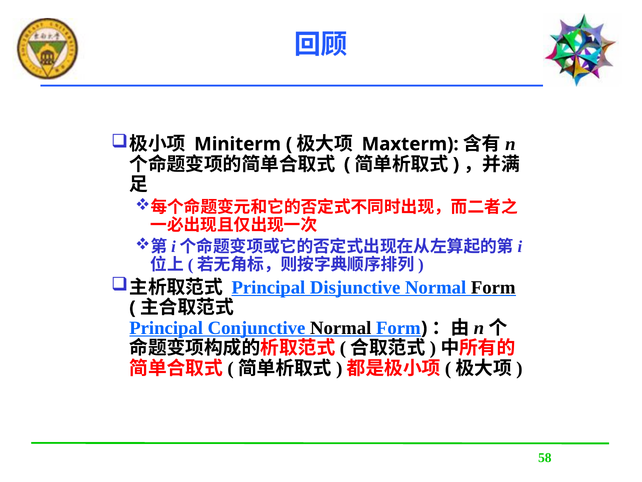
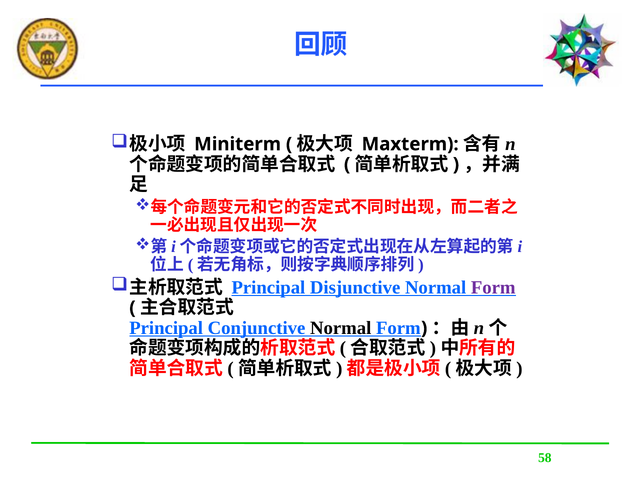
Form colour: black -> purple (493, 287)
